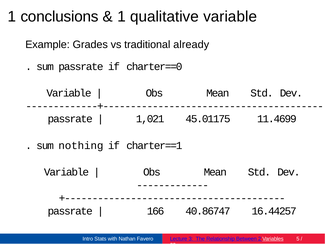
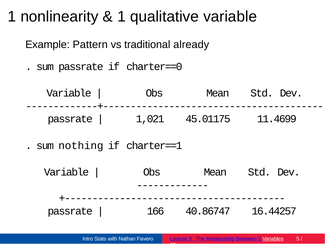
conclusions: conclusions -> nonlinearity (59, 17)
Grades: Grades -> Pattern (90, 45)
